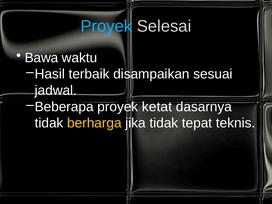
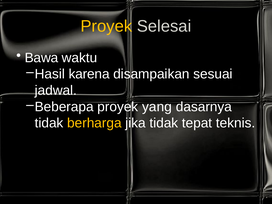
Proyek colour: light blue -> yellow (106, 26)
terbaik: terbaik -> karena (89, 74)
ketat: ketat -> yang (157, 107)
